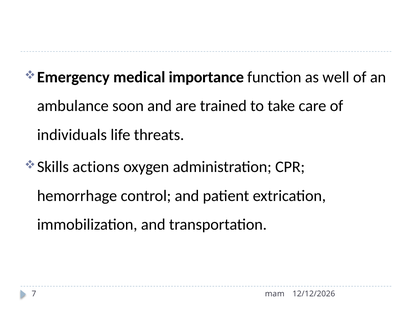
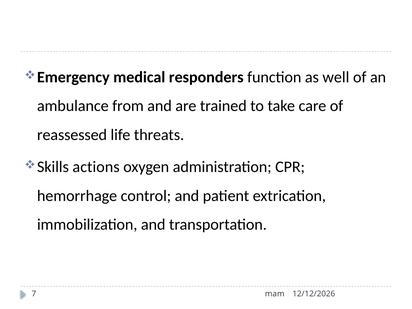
importance: importance -> responders (206, 77)
soon: soon -> from (128, 106)
individuals: individuals -> reassessed (72, 135)
